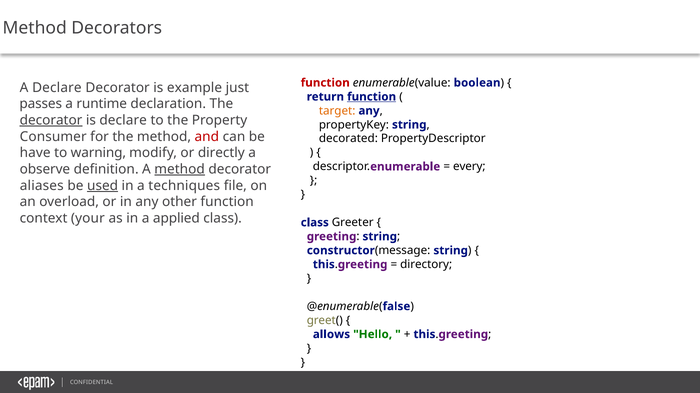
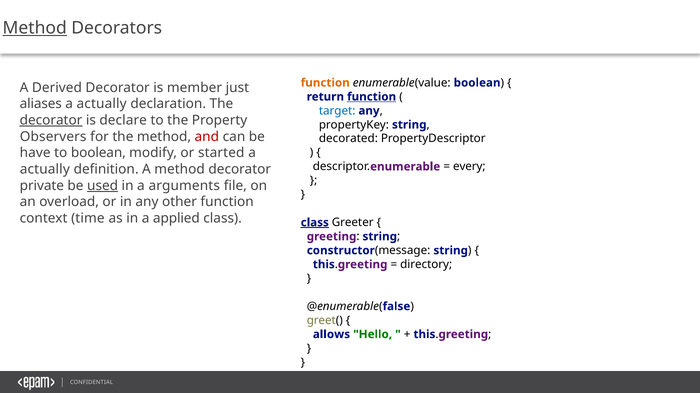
Method underline: none -> present (35, 28)
function colour: red -> orange (325, 83)
A Declare: Declare -> Derived (57, 88)
example: example -> member (195, 88)
passes: passes -> aliases (41, 104)
runtime: runtime -> actually (102, 104)
target colour: orange -> blue (337, 111)
Consumer: Consumer -> Observers (53, 137)
to warning: warning -> boolean (98, 153)
directly: directly -> started (221, 153)
observe: observe -> actually (45, 170)
method underline: present -> none (180, 170)
aliases: aliases -> private (42, 186)
techniques: techniques -> arguments (184, 186)
your: your -> time (88, 219)
class underline: none -> present (315, 223)
